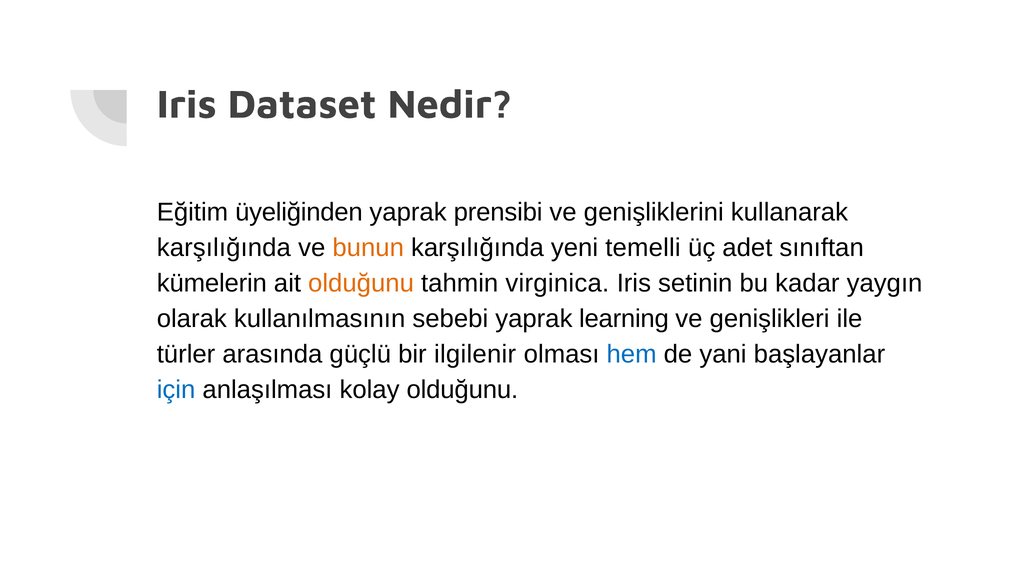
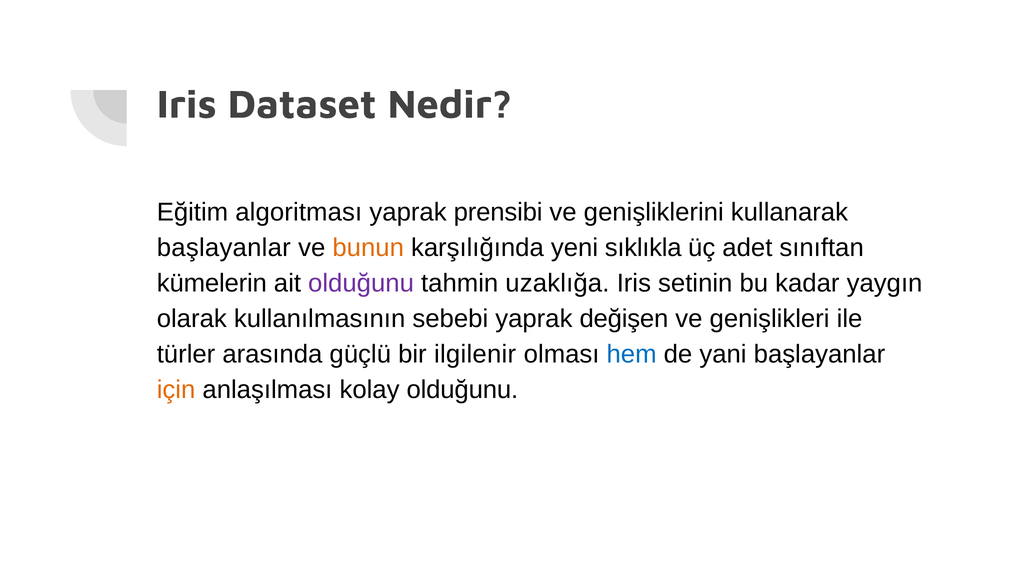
üyeliğinden: üyeliğinden -> algoritması (299, 212)
karşılığında: karşılığında -> başlayanlar (224, 247)
temelli: temelli -> sıklıkla (643, 247)
olduğunu colour: orange -> purple (361, 283)
virginica: virginica -> uzaklığa (557, 283)
learning: learning -> değişen (624, 318)
için colour: blue -> orange (176, 389)
